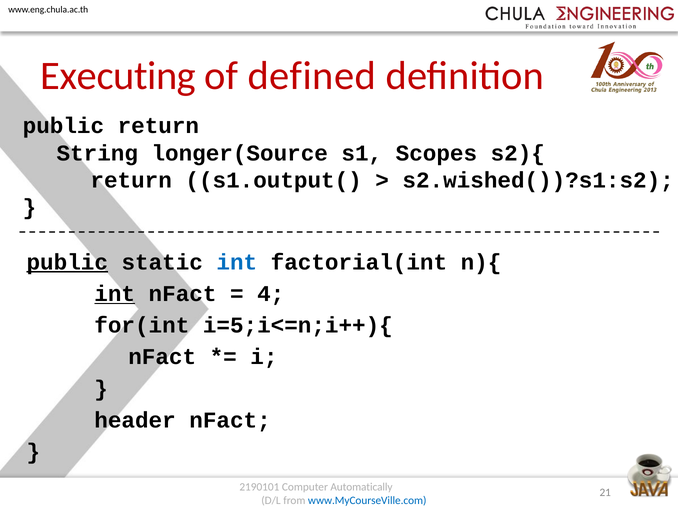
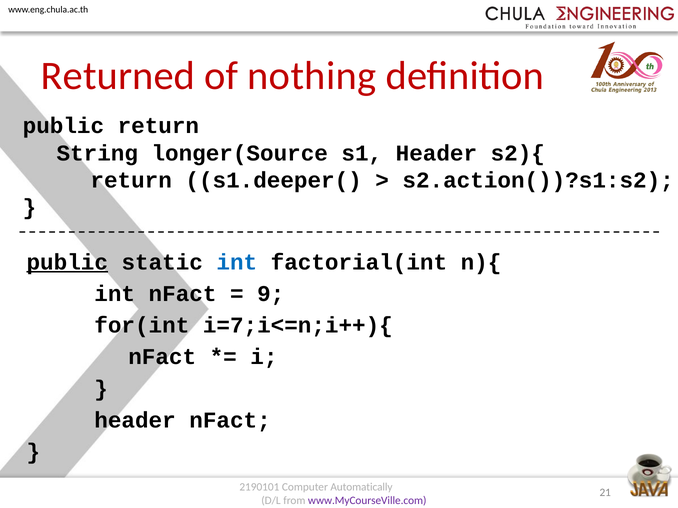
Executing: Executing -> Returned (118, 76)
defined: defined -> nothing (312, 76)
s1 Scopes: Scopes -> Header (436, 153)
s1.output(: s1.output( -> s1.deeper( (274, 180)
s2.wished())?s1:s2: s2.wished())?s1:s2 -> s2.action())?s1:s2 (538, 180)
int underline: present -> none (115, 294)
4: 4 -> 9 (271, 294)
i=5;i<=n;i++){: i=5;i<=n;i++){ -> i=7;i<=n;i++){ (298, 326)
www.MyCourseVille.com colour: blue -> purple (367, 501)
